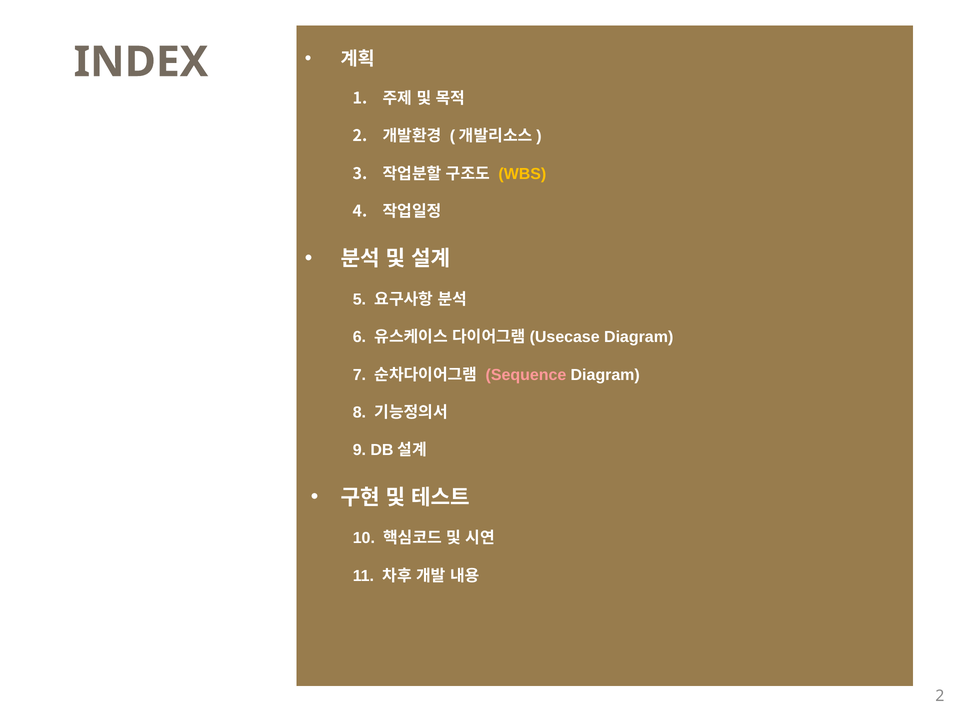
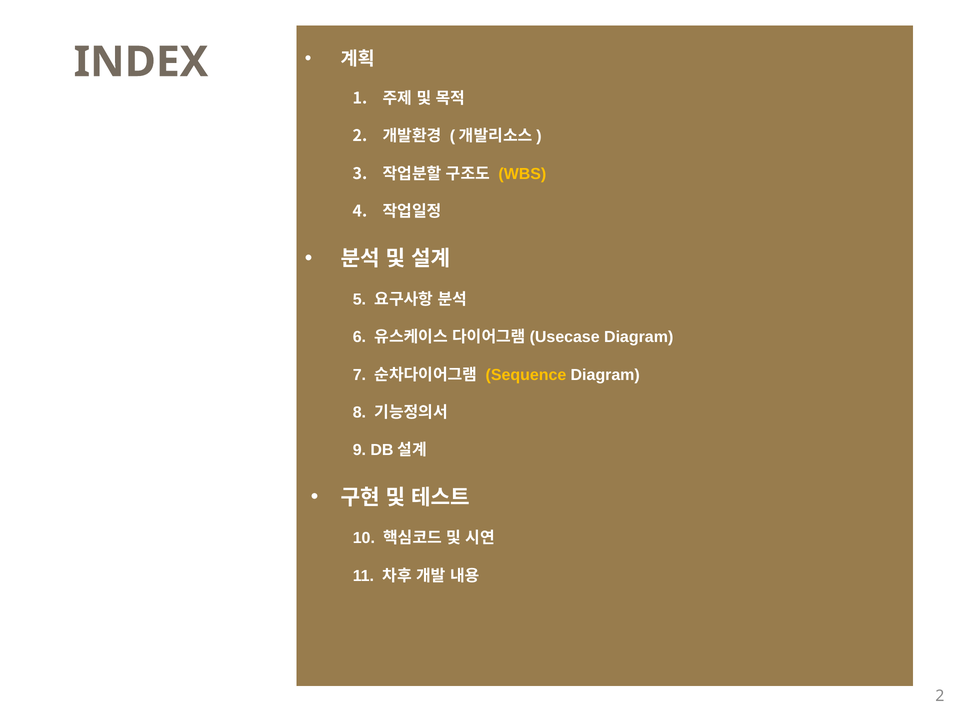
Sequence colour: pink -> yellow (526, 375)
